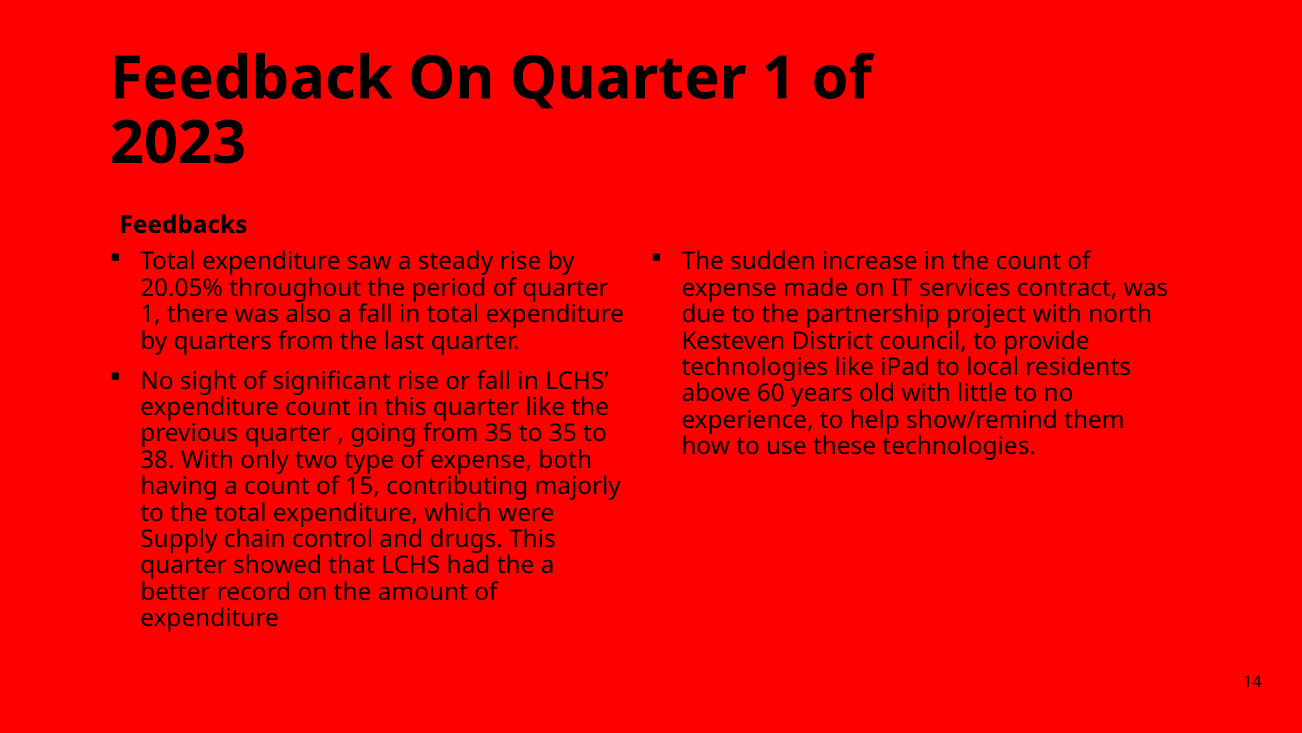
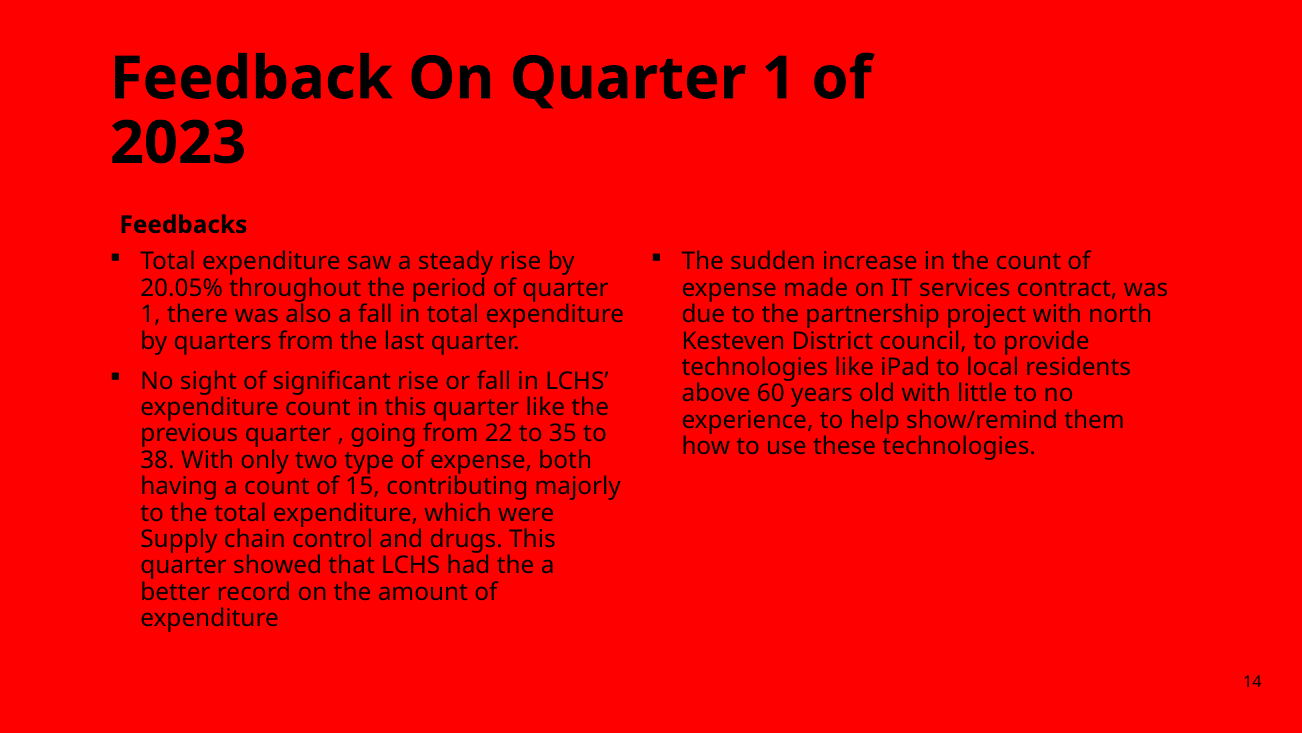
from 35: 35 -> 22 (499, 433)
